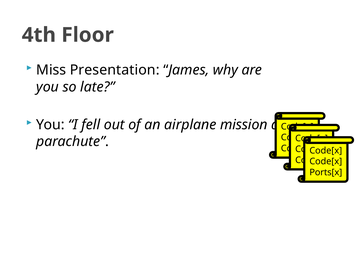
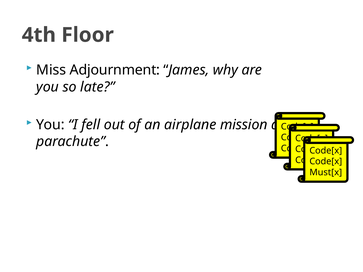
Presentation: Presentation -> Adjournment (115, 70)
Ports[x: Ports[x -> Must[x (326, 173)
